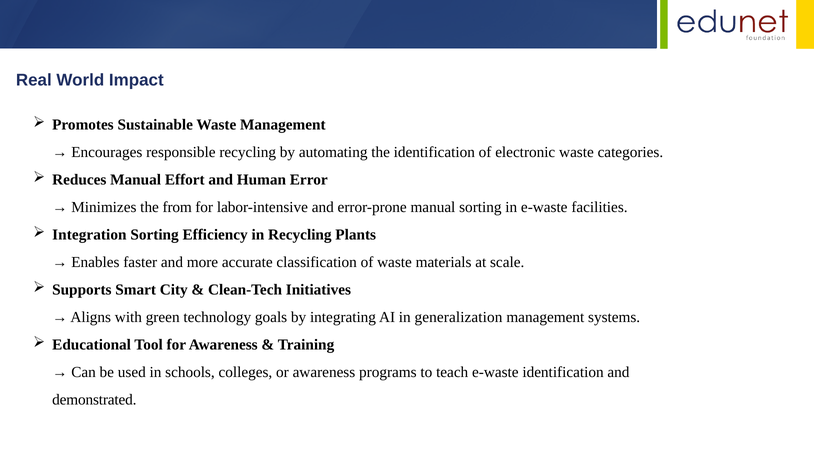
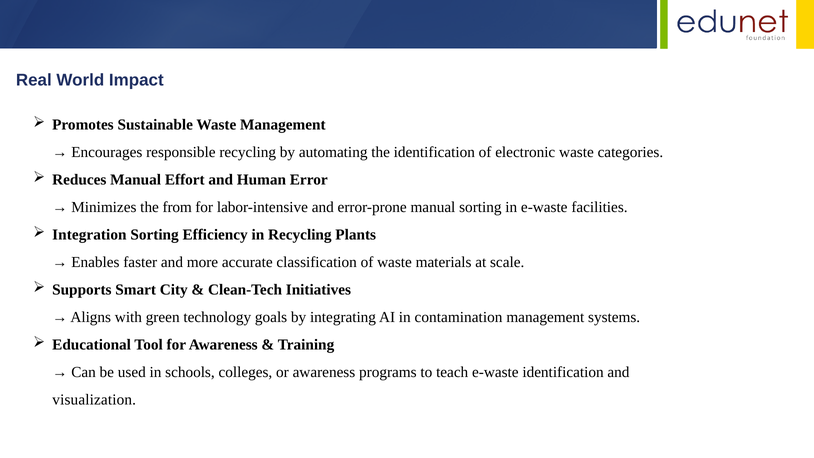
generalization: generalization -> contamination (459, 317)
demonstrated: demonstrated -> visualization (94, 400)
